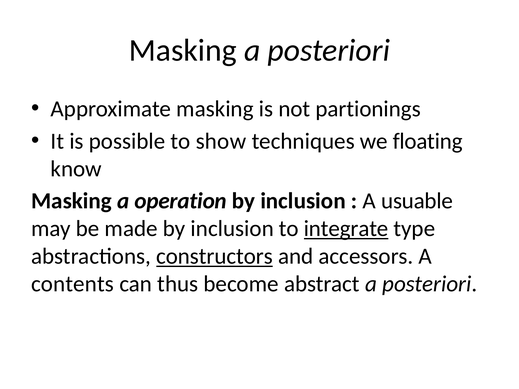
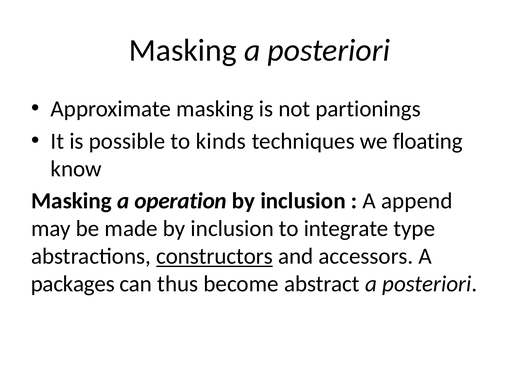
show: show -> kinds (221, 141)
usuable: usuable -> append (417, 201)
integrate underline: present -> none (346, 229)
contents: contents -> packages (73, 284)
